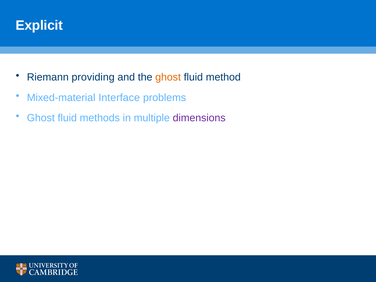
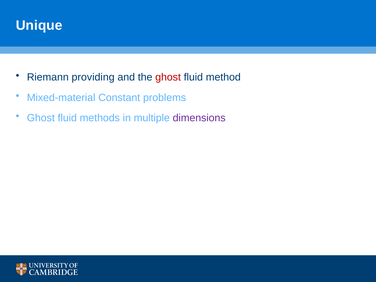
Explicit: Explicit -> Unique (39, 25)
ghost colour: orange -> red (168, 77)
Interface: Interface -> Constant (119, 98)
